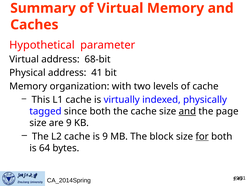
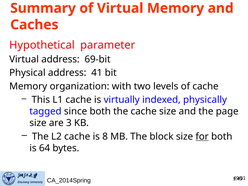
68-bit: 68-bit -> 69-bit (98, 59)
and underline: present -> none (187, 111)
are 9: 9 -> 3 (69, 123)
is 9: 9 -> 8 (105, 136)
